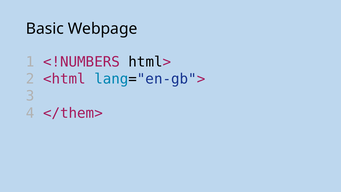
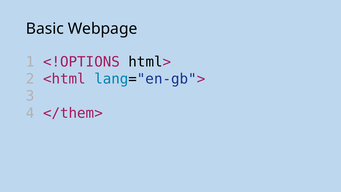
<!NUMBERS: <!NUMBERS -> <!OPTIONS (81, 62)
